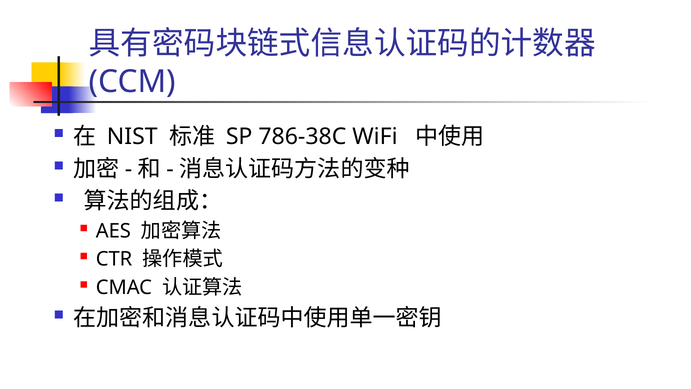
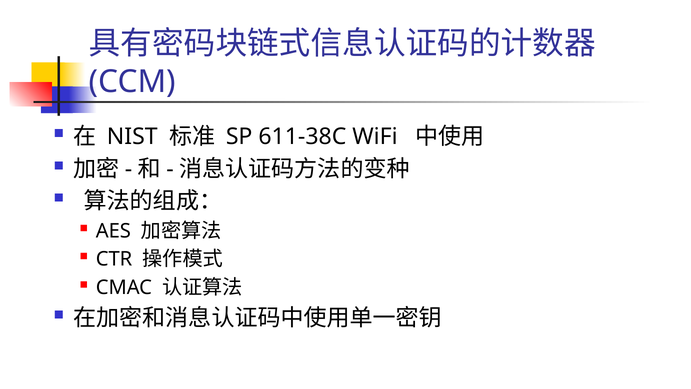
786-38C: 786-38C -> 611-38C (302, 137)
